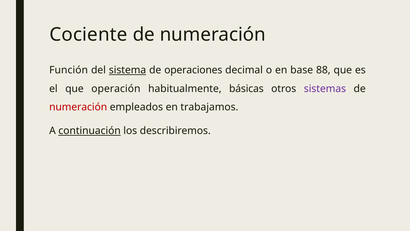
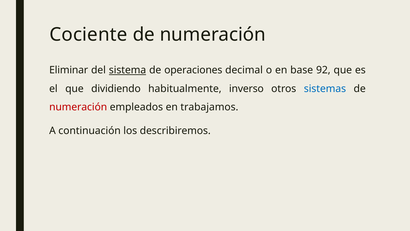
Función: Función -> Eliminar (69, 70)
88: 88 -> 92 (323, 70)
operación: operación -> dividiendo (116, 89)
básicas: básicas -> inverso (246, 89)
sistemas colour: purple -> blue (325, 89)
continuación underline: present -> none (90, 131)
